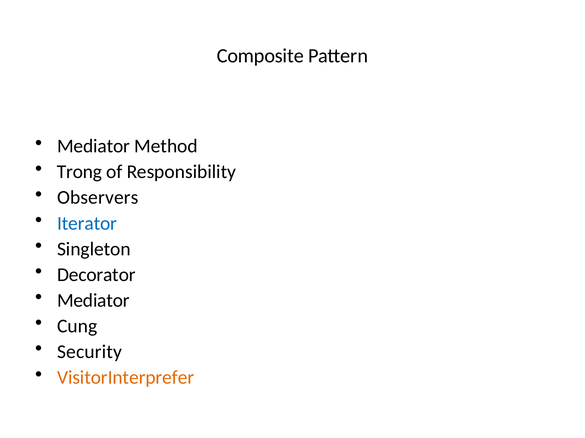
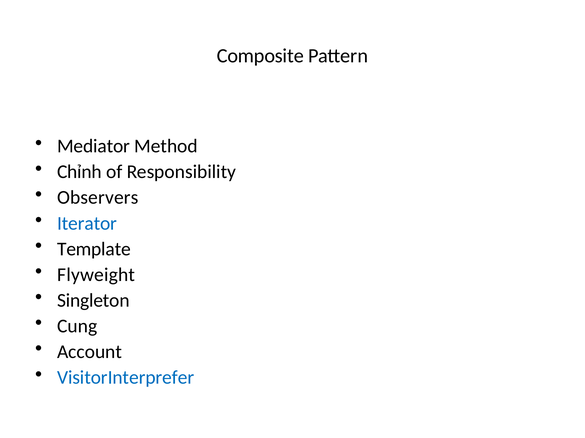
Trong: Trong -> Chỉnh (79, 172)
Singleton: Singleton -> Template (94, 249)
Decorator: Decorator -> Flyweight (96, 275)
Mediator: Mediator -> Singleton (93, 301)
Security: Security -> Account (90, 352)
VisitorInterprefer colour: orange -> blue (126, 378)
